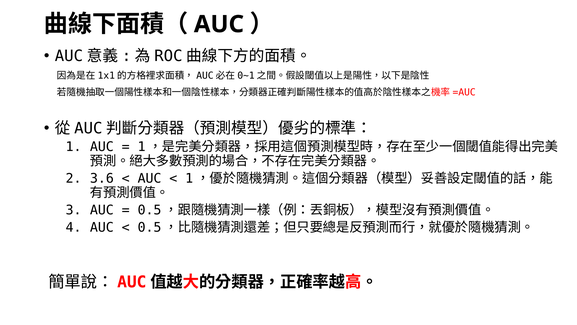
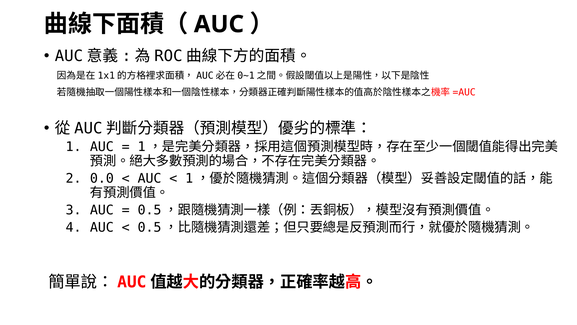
3.6: 3.6 -> 0.0 (102, 178)
